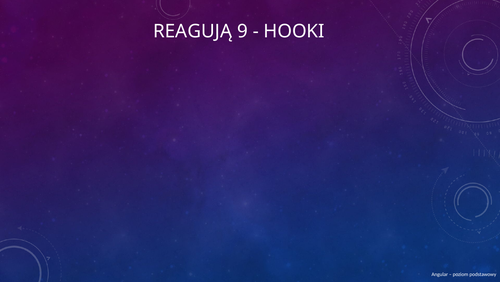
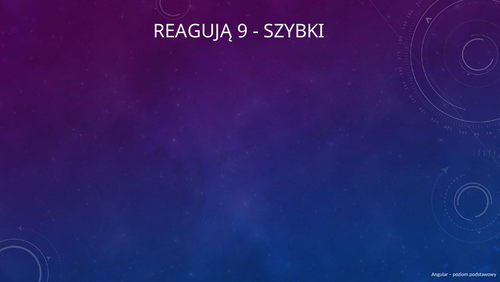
HOOKI: HOOKI -> SZYBKI (294, 31)
